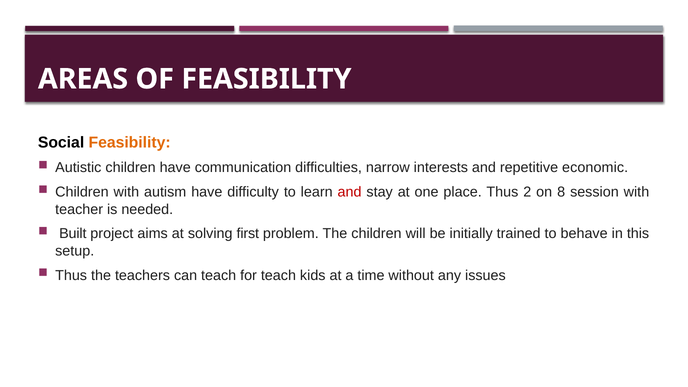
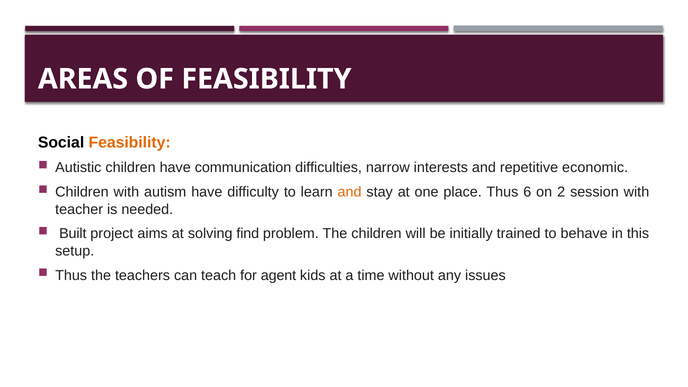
and colour: red -> orange (350, 192)
2: 2 -> 6 (527, 192)
8: 8 -> 2 (561, 192)
first: first -> find (248, 234)
for teach: teach -> agent (279, 275)
